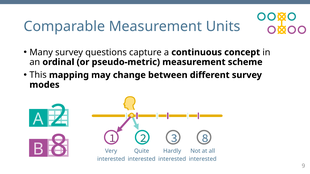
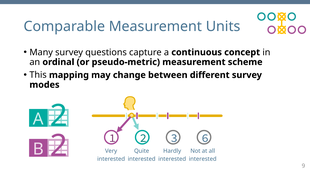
3 8: 8 -> 6 (205, 138)
B 8: 8 -> 2 (59, 146)
